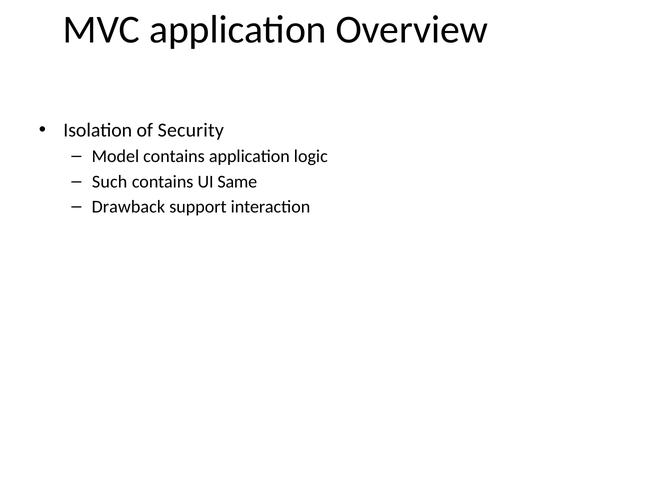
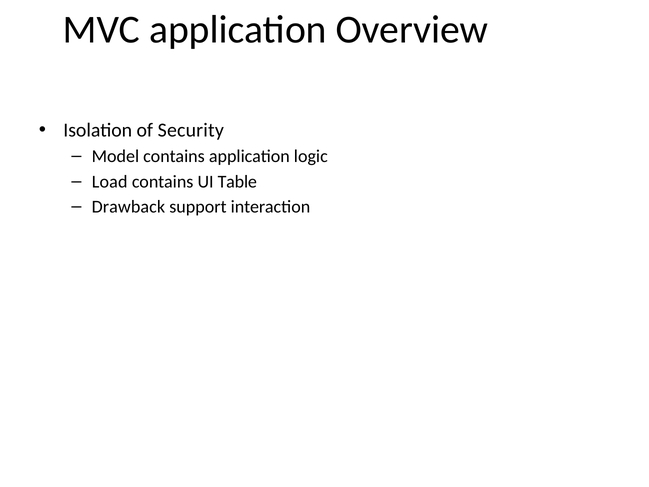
Such: Such -> Load (110, 182)
Same: Same -> Table (237, 182)
